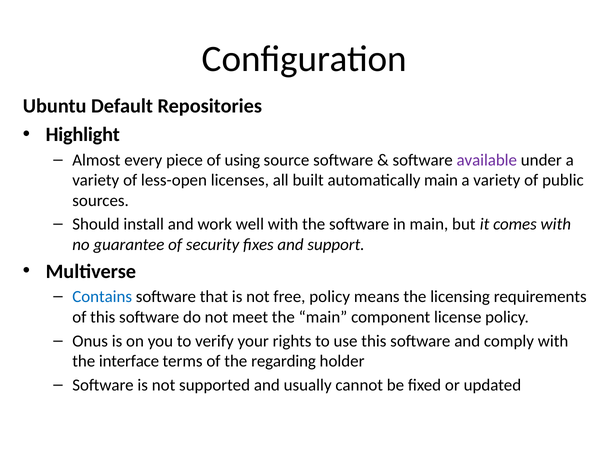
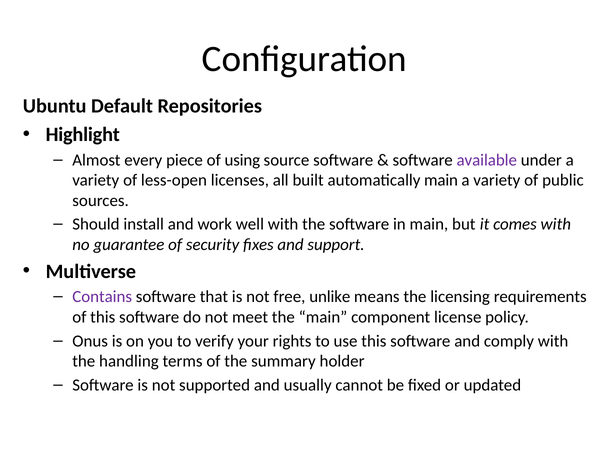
Contains colour: blue -> purple (102, 297)
free policy: policy -> unlike (330, 297)
interface: interface -> handling (129, 361)
regarding: regarding -> summary (283, 361)
